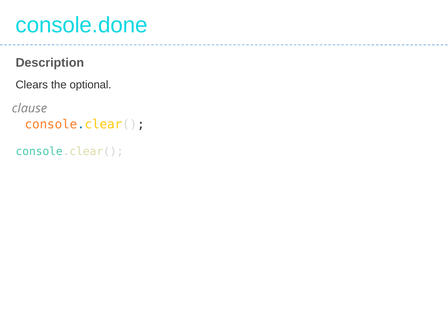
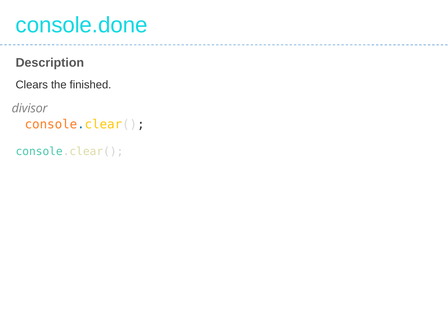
optional: optional -> finished (91, 85)
clause: clause -> divisor (30, 108)
